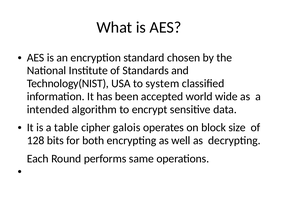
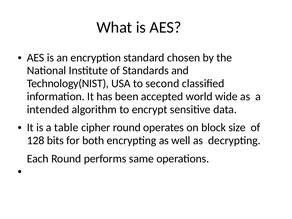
system: system -> second (162, 83)
cipher galois: galois -> round (127, 127)
